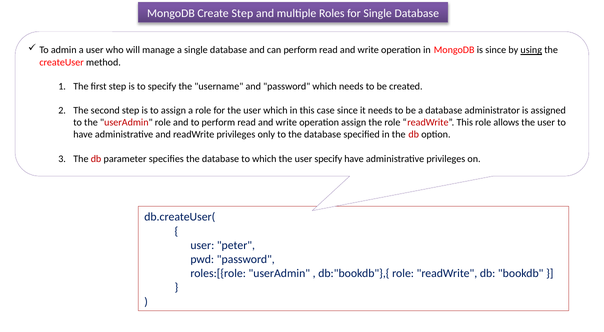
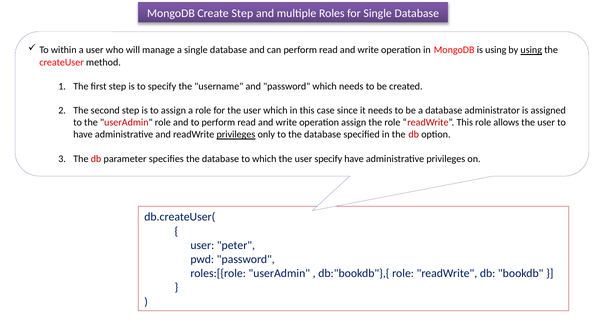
admin: admin -> within (64, 50)
is since: since -> using (496, 50)
privileges underline: none -> present (236, 135)
